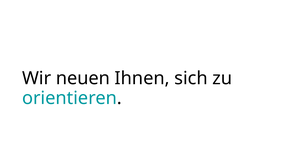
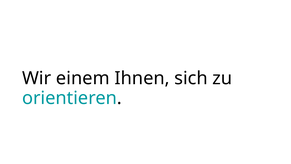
neuen: neuen -> einem (83, 78)
